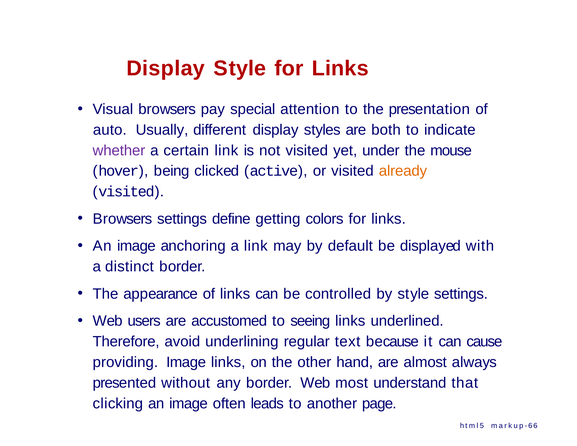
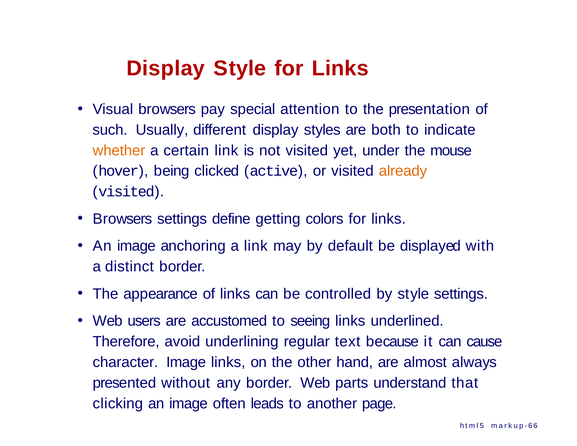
auto: auto -> such (110, 130)
whether colour: purple -> orange (119, 150)
providing: providing -> character (125, 362)
most: most -> parts (352, 383)
